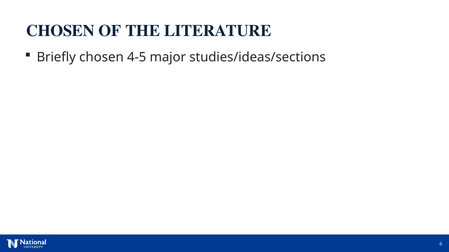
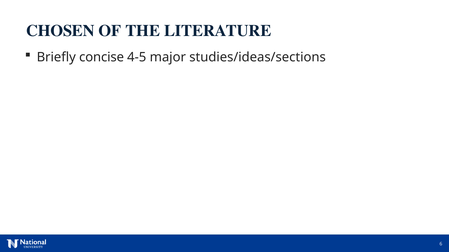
Briefly chosen: chosen -> concise (102, 57)
